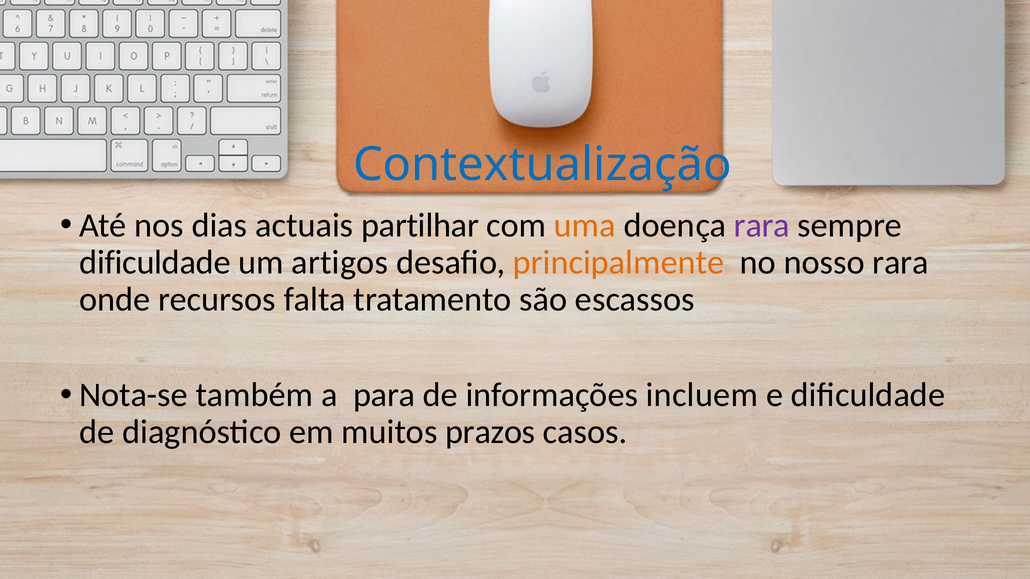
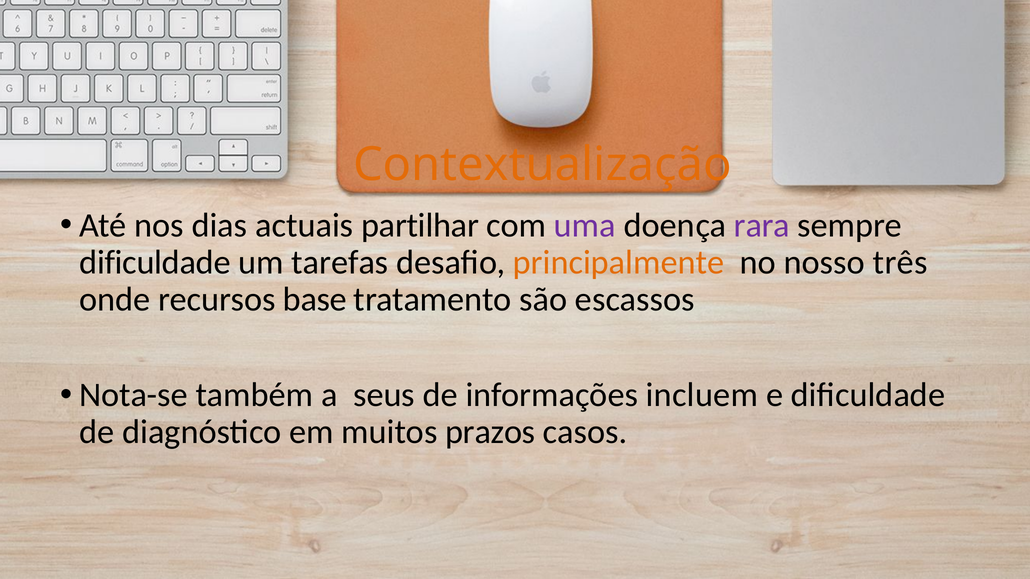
Contextualização colour: blue -> orange (542, 165)
uma colour: orange -> purple (585, 225)
artigos: artigos -> tarefas (340, 263)
nosso rara: rara -> três (900, 263)
falta: falta -> base (315, 300)
para: para -> seus (384, 395)
